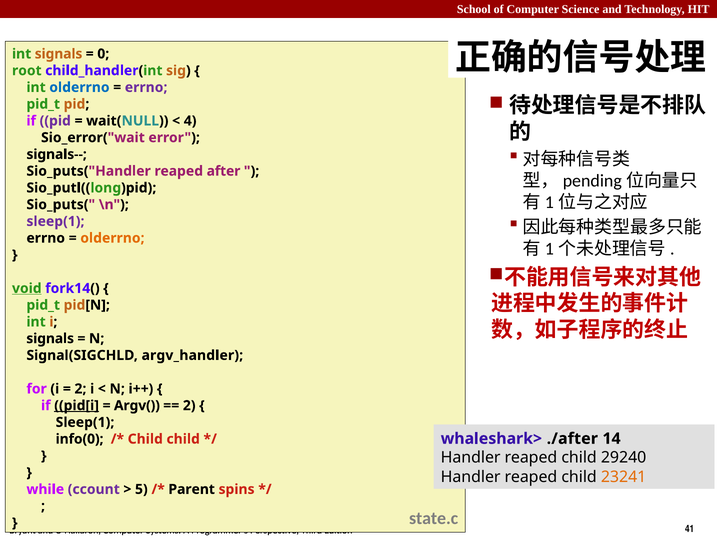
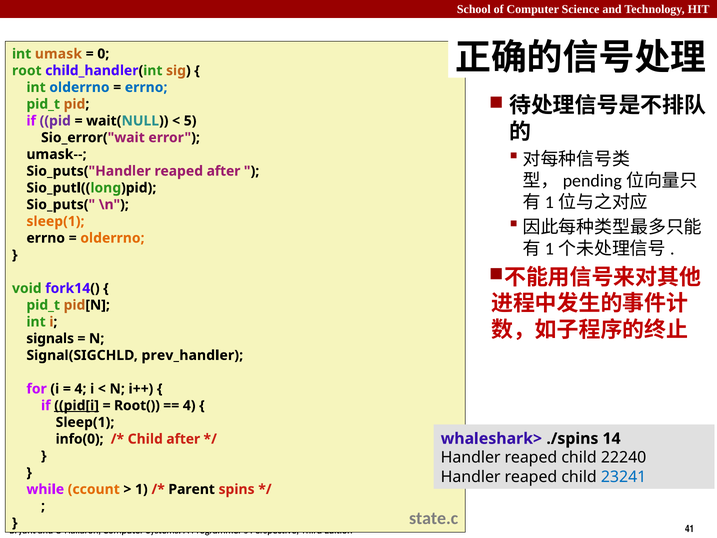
int signals: signals -> umask (58, 54)
errno colour: purple -> blue (146, 87)
4: 4 -> 5 (190, 121)
signals--: signals-- -> umask-- (57, 154)
sleep(1 colour: purple -> orange (55, 221)
void underline: present -> none (27, 288)
argv_handler: argv_handler -> prev_handler (192, 355)
2: 2 -> 4 (80, 389)
Argv(: Argv( -> Root( (137, 405)
2: 2 -> 4 (189, 405)
./after: ./after -> ./spins (572, 438)
Child child: child -> after (183, 439)
29240: 29240 -> 22240 (624, 458)
23241 colour: orange -> blue (624, 477)
ccount colour: purple -> orange (94, 489)
5: 5 -> 1 (141, 489)
